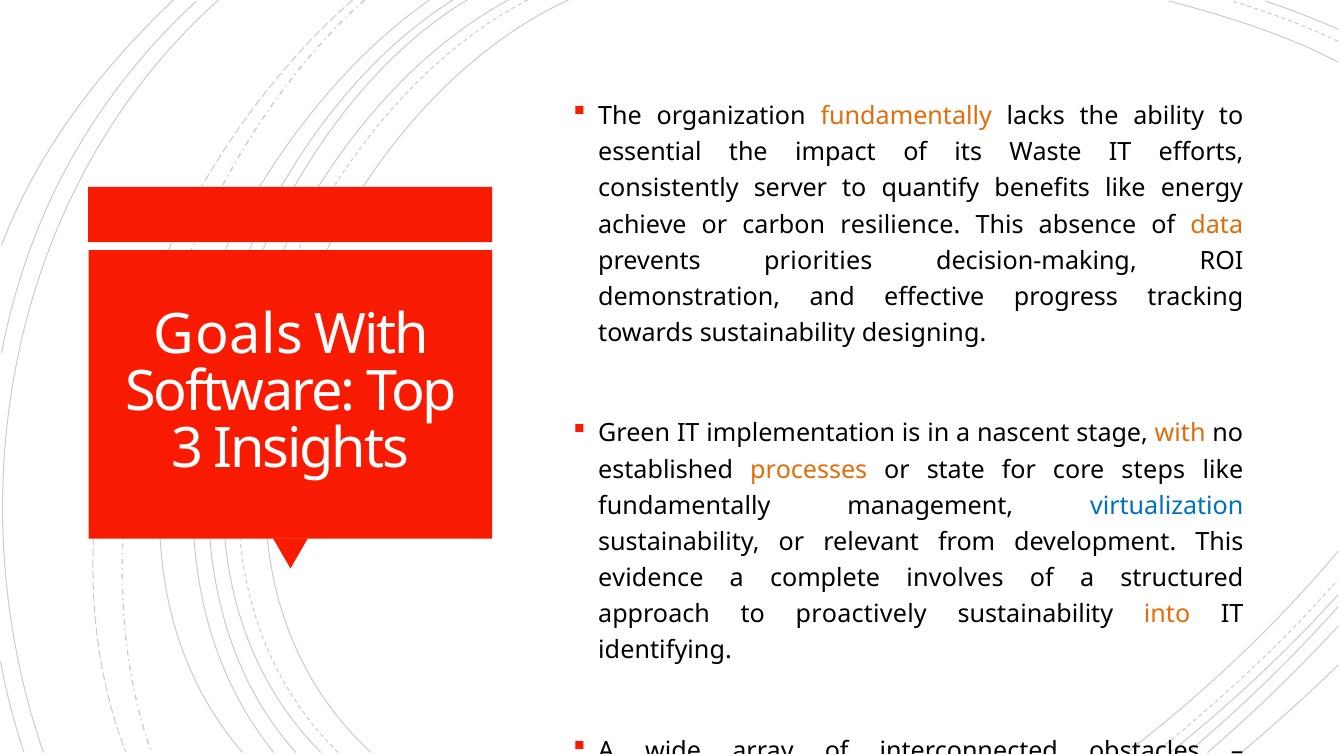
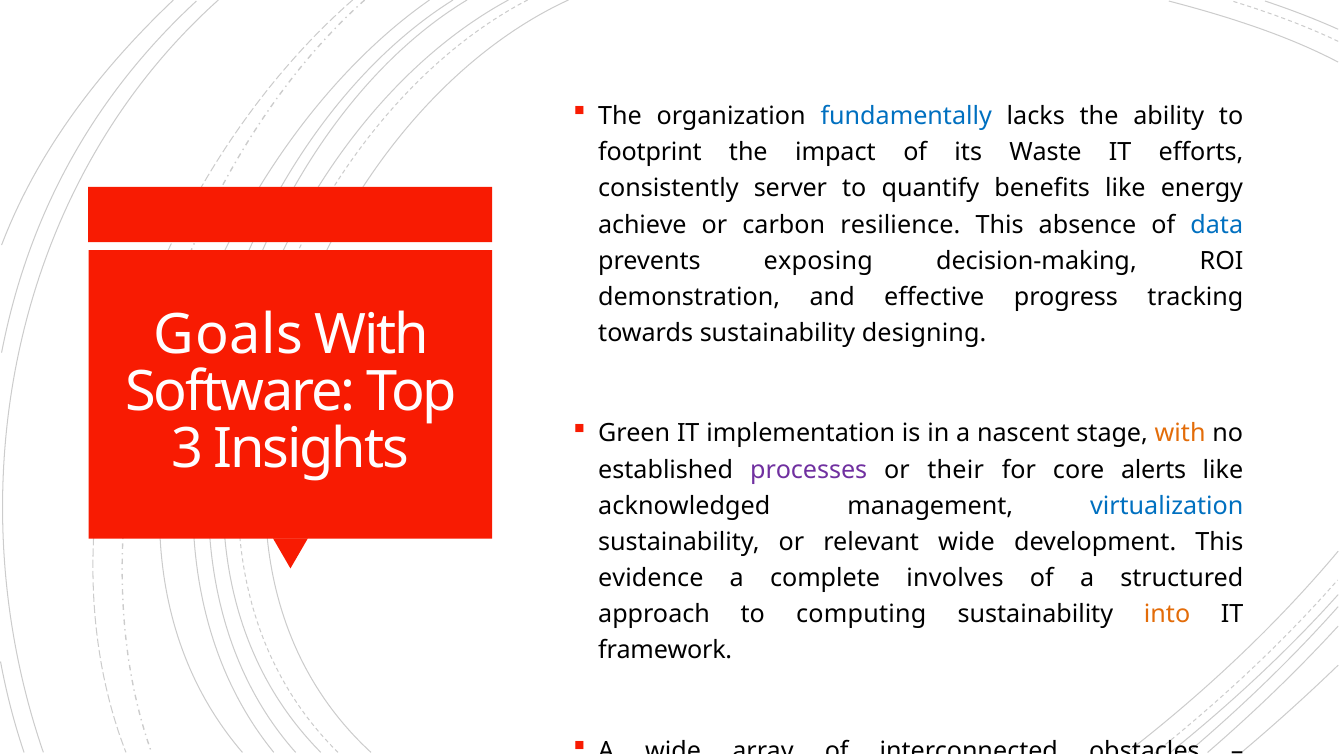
fundamentally colour: orange -> blue (906, 116)
essential: essential -> footprint (650, 152)
data colour: orange -> blue (1217, 225)
priorities: priorities -> exposing (818, 261)
processes colour: orange -> purple (809, 470)
state: state -> their (956, 470)
steps: steps -> alerts (1154, 470)
fundamentally: fundamentally -> acknowledged (684, 506)
relevant from: from -> wide (966, 542)
proactively: proactively -> computing (861, 615)
identifying: identifying -> framework (665, 651)
